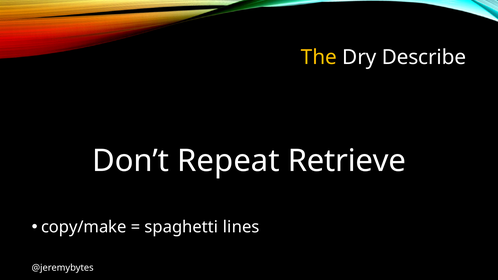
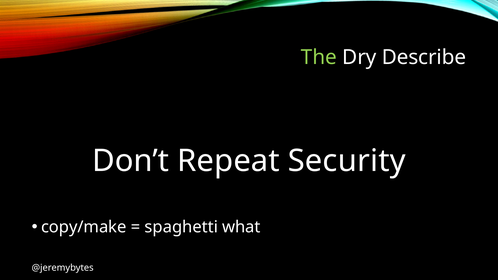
The colour: yellow -> light green (319, 57)
Retrieve: Retrieve -> Security (347, 161)
lines: lines -> what (241, 227)
